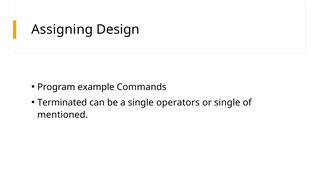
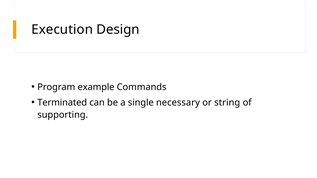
Assigning: Assigning -> Execution (62, 30)
operators: operators -> necessary (178, 103)
or single: single -> string (227, 103)
mentioned: mentioned -> supporting (63, 115)
